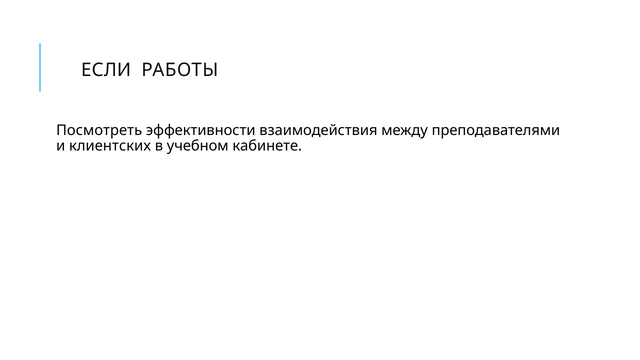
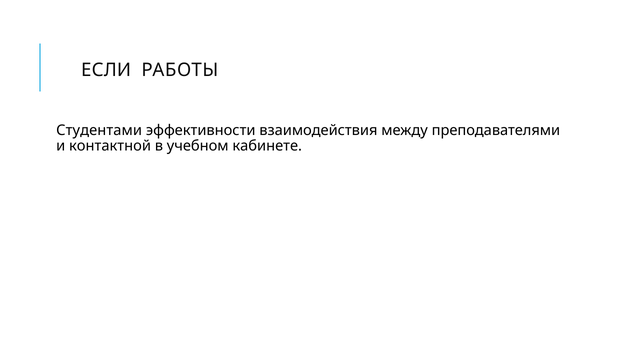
Посмотреть: Посмотреть -> Студентами (99, 130)
клиентских: клиентских -> контактной (110, 146)
